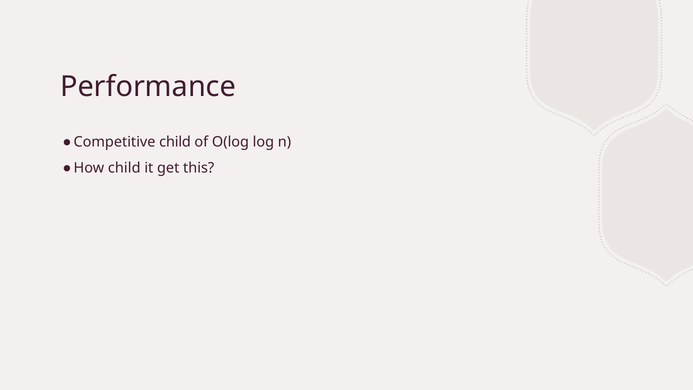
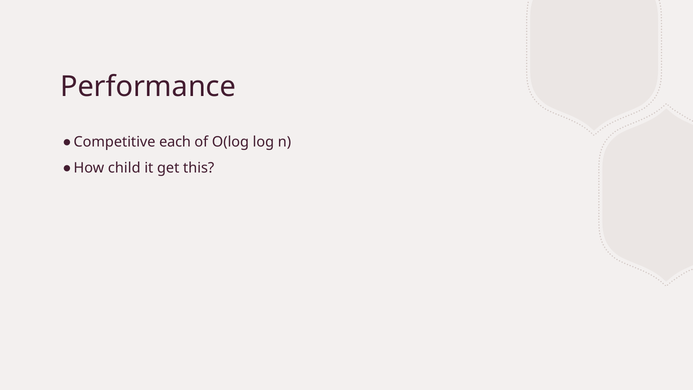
Competitive child: child -> each (175, 142)
